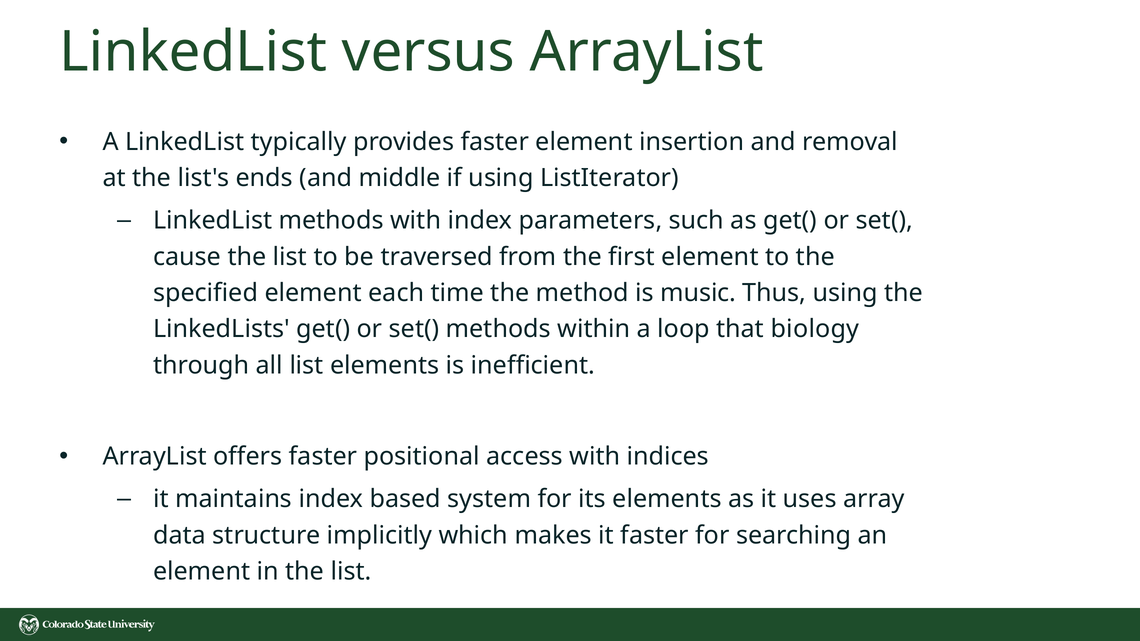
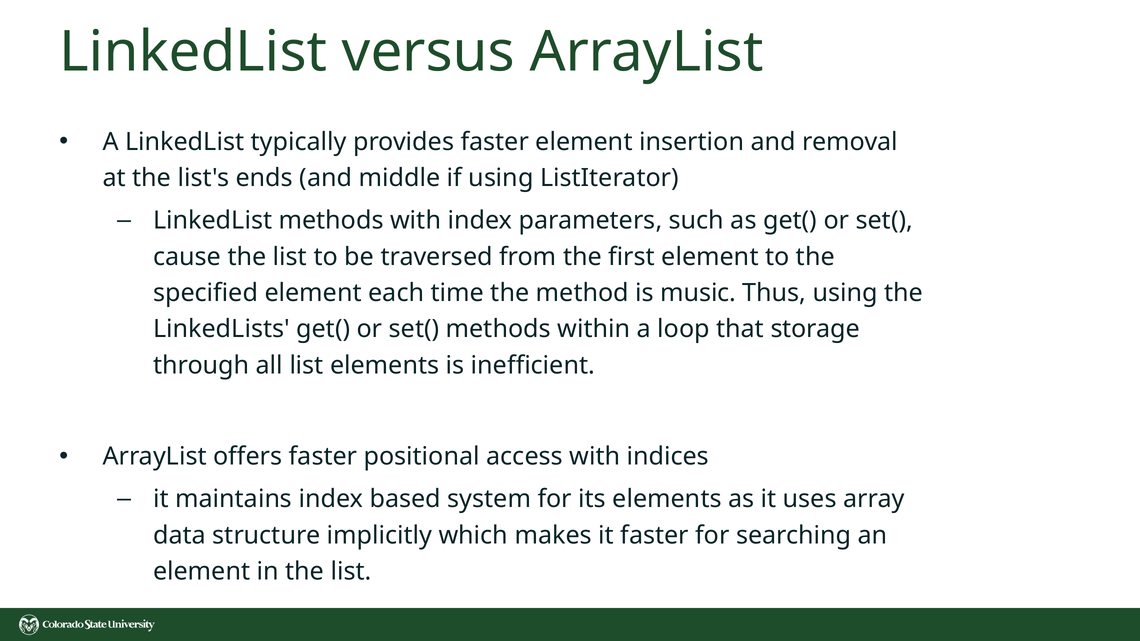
biology: biology -> storage (815, 329)
